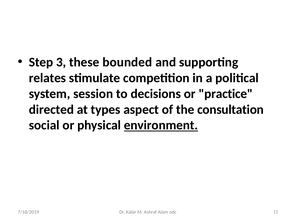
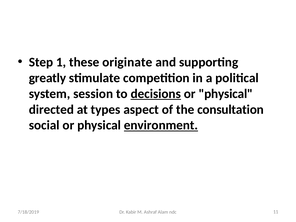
3: 3 -> 1 (61, 62)
bounded: bounded -> originate (127, 62)
relates: relates -> greatly (47, 78)
decisions underline: none -> present (156, 94)
practice: practice -> physical (226, 94)
